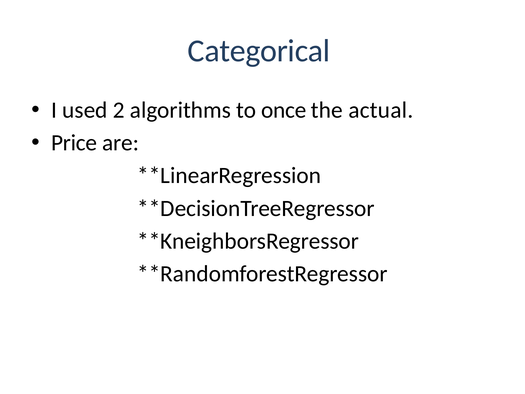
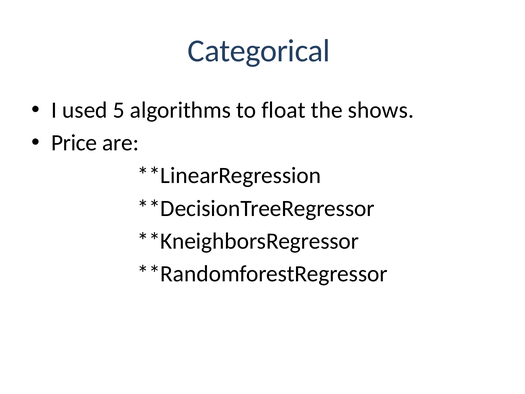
2: 2 -> 5 (119, 110)
once: once -> float (284, 110)
actual: actual -> shows (381, 110)
